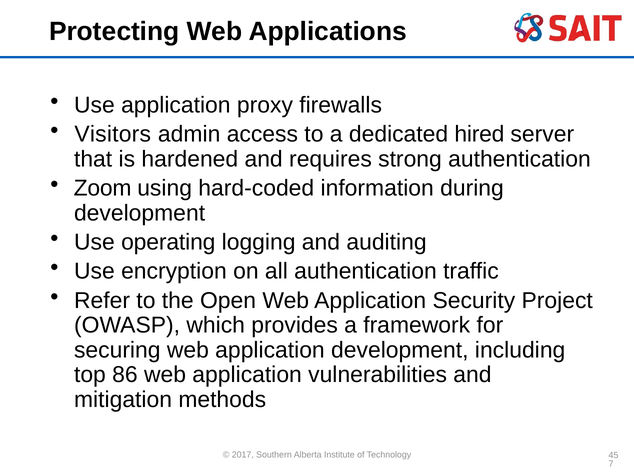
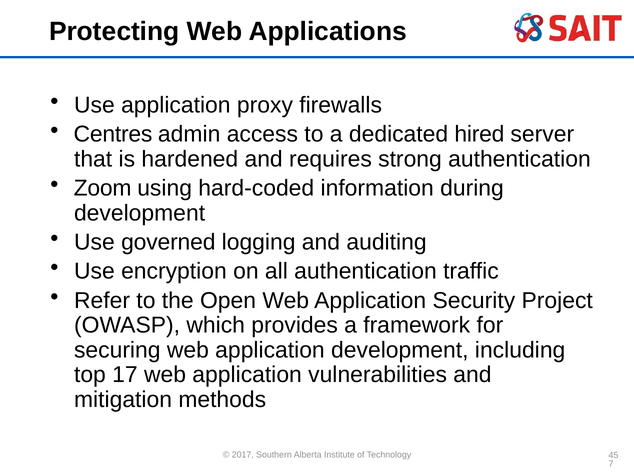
Visitors: Visitors -> Centres (113, 134)
operating: operating -> governed (168, 242)
86: 86 -> 17 (125, 374)
